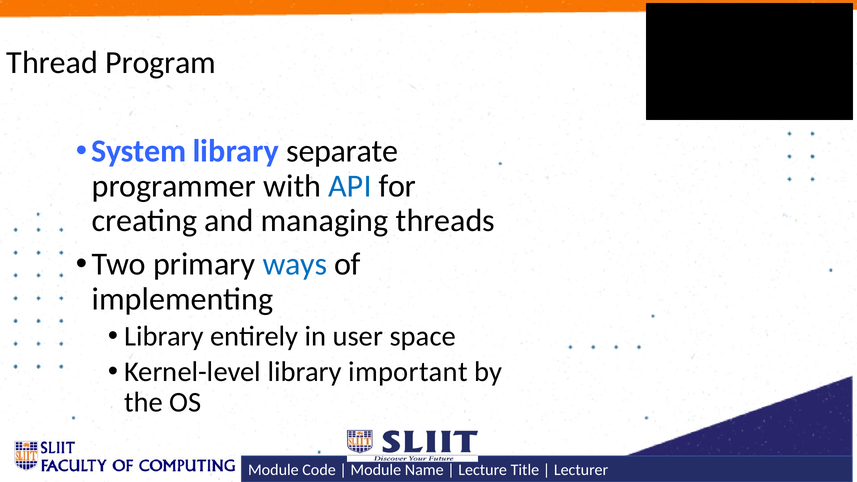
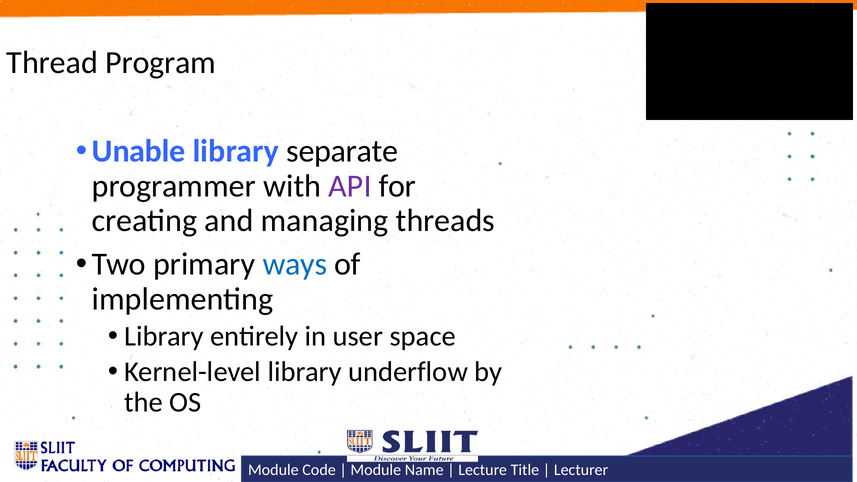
System: System -> Unable (139, 151)
API colour: blue -> purple (350, 186)
important: important -> underflow (408, 372)
